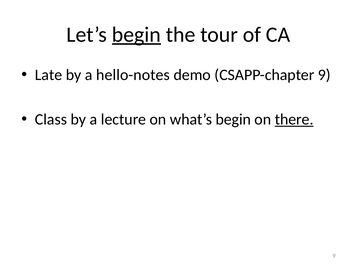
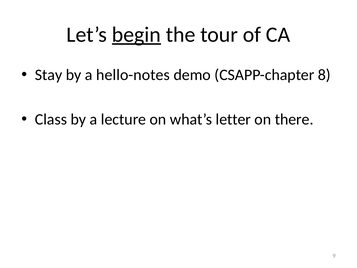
Late: Late -> Stay (49, 75)
CSAPP-chapter 9: 9 -> 8 (324, 75)
what’s begin: begin -> letter (233, 119)
there underline: present -> none (294, 119)
